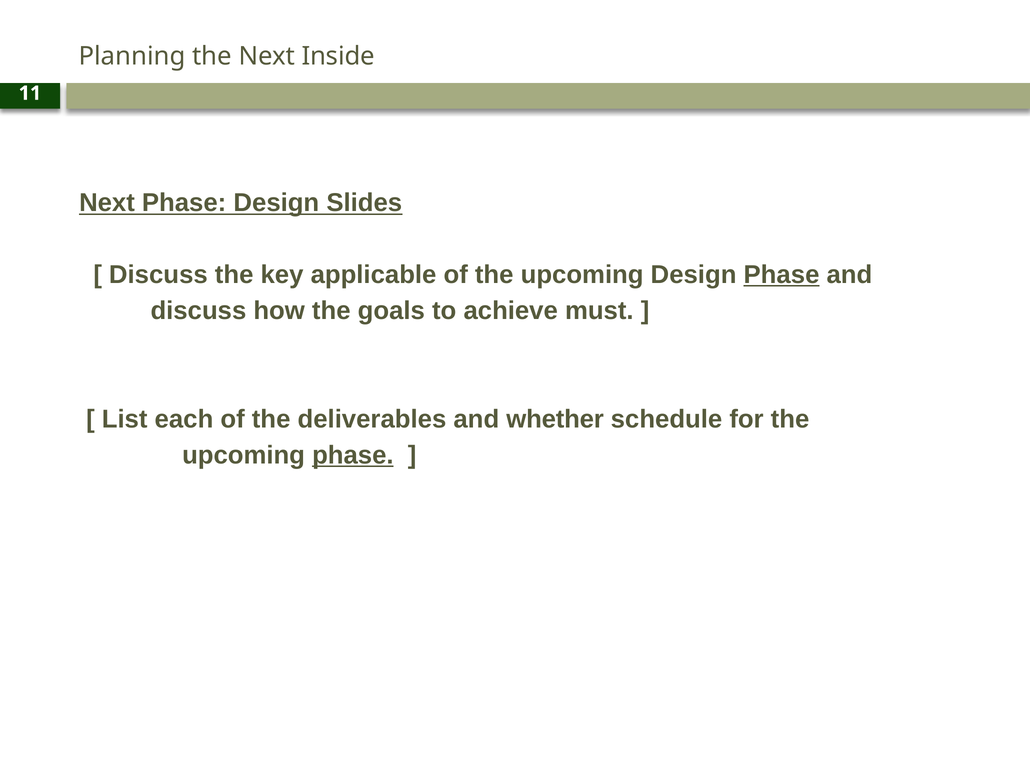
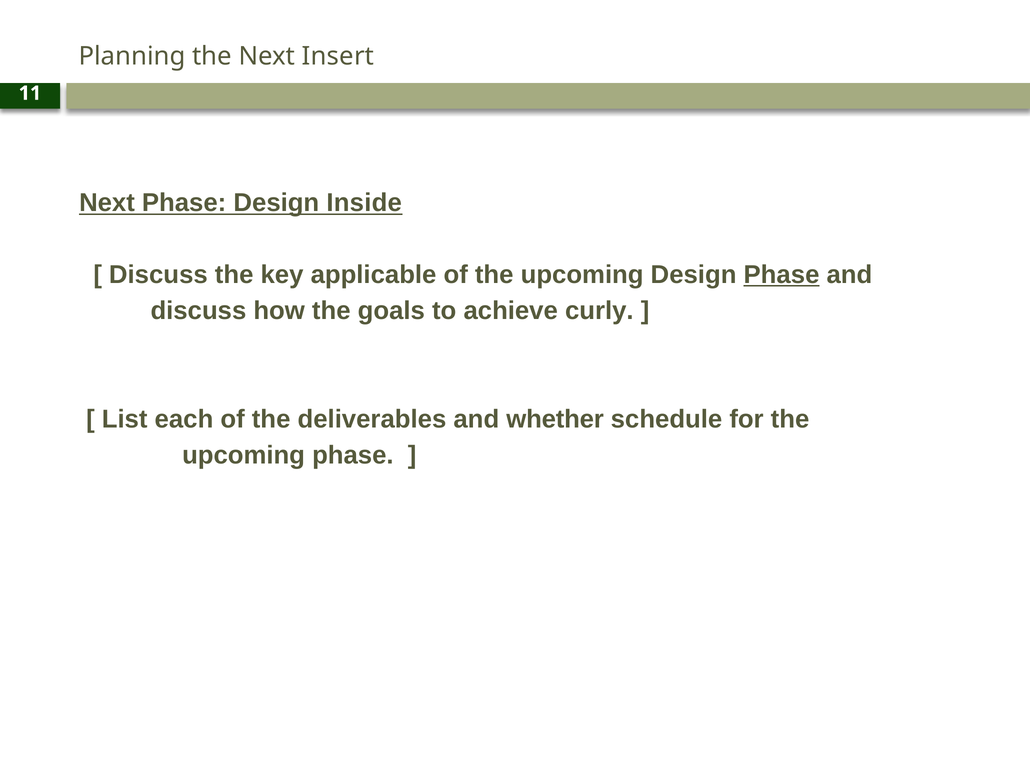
Inside: Inside -> Insert (338, 56)
Slides: Slides -> Inside (364, 203)
must: must -> curly (599, 311)
phase underline: present -> none (353, 455)
